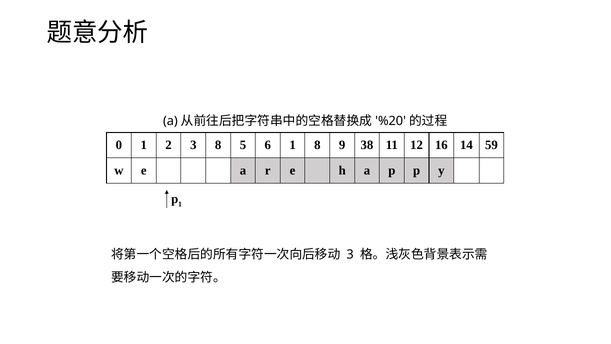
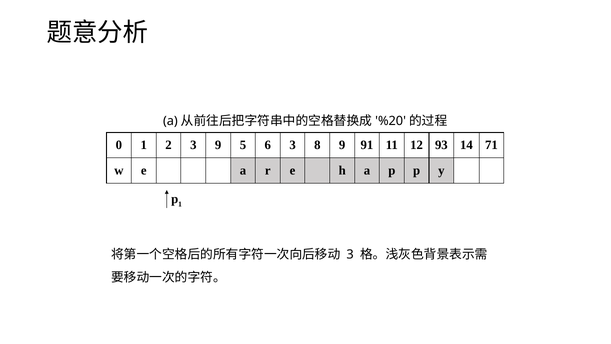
3 8: 8 -> 9 (218, 145)
6 1: 1 -> 3 (293, 145)
38: 38 -> 91 (367, 145)
16: 16 -> 93 (441, 145)
59: 59 -> 71 (491, 145)
